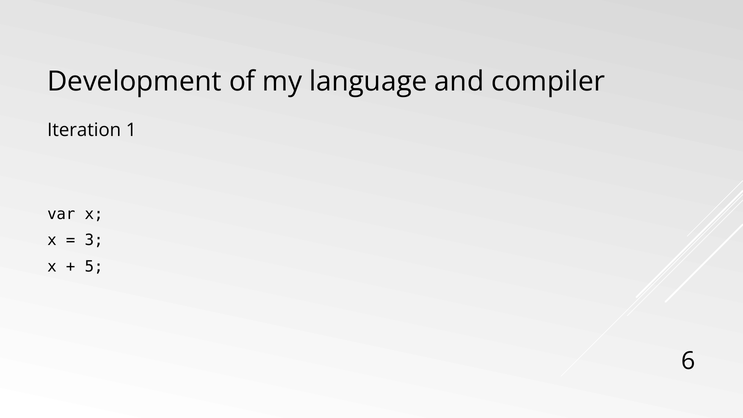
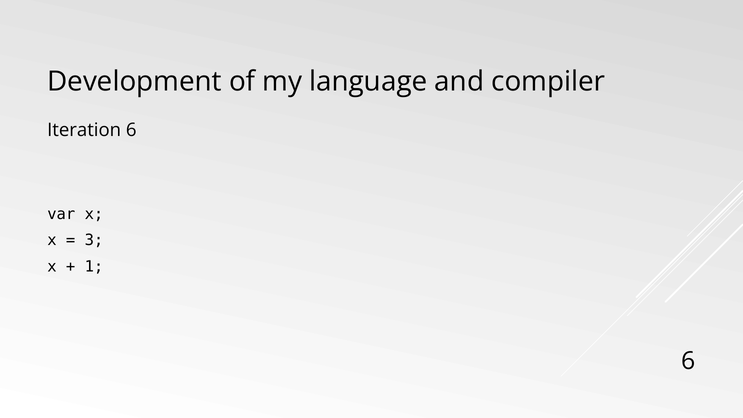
Iteration 1: 1 -> 6 (131, 130)
5: 5 -> 1 (94, 267)
